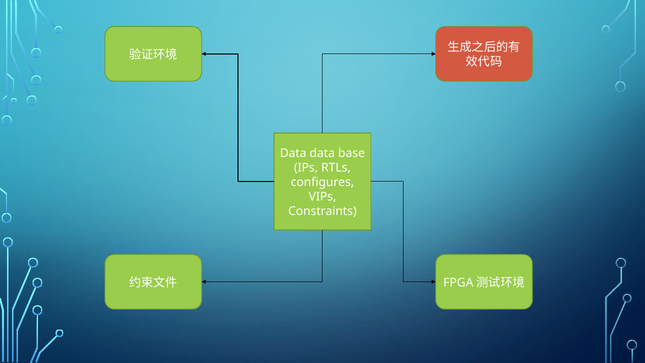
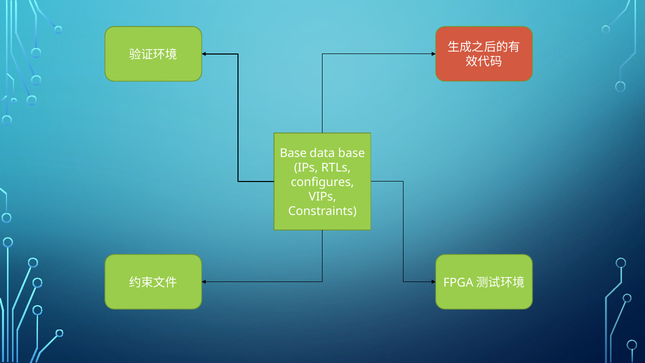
Data: Data -> Base (293, 153)
